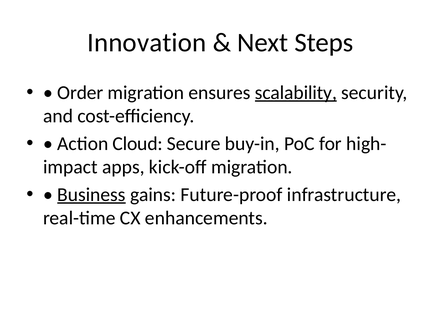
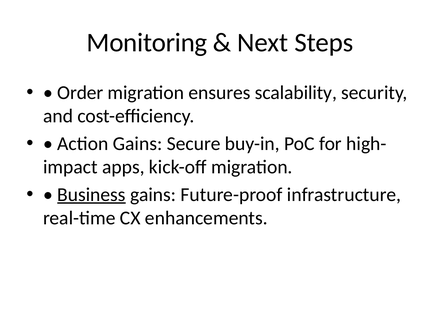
Innovation: Innovation -> Monitoring (147, 43)
scalability underline: present -> none (296, 93)
Action Cloud: Cloud -> Gains (138, 143)
